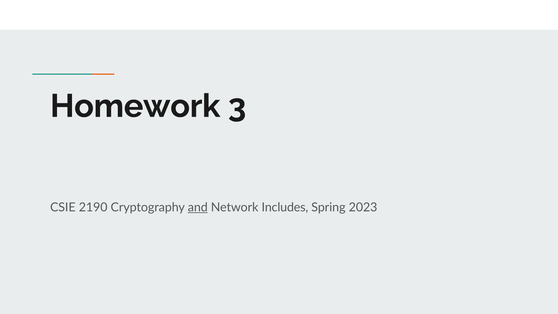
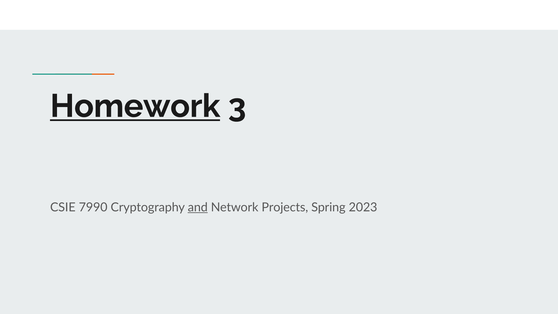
Homework underline: none -> present (135, 106)
2190: 2190 -> 7990 (93, 207)
Includes: Includes -> Projects (285, 207)
